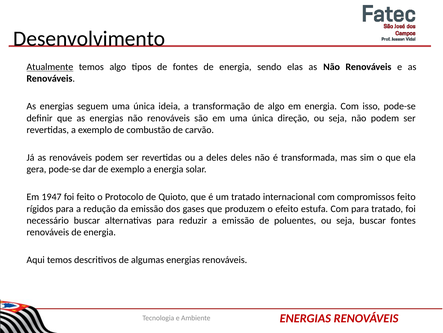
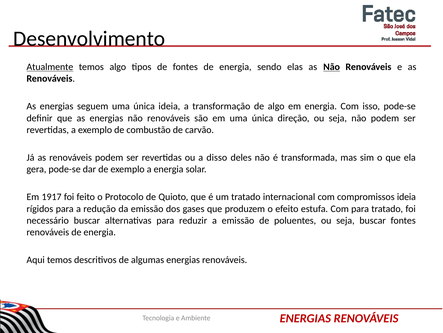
Não underline: none -> present (332, 67)
a deles: deles -> disso (217, 157)
1947: 1947 -> 1917 (52, 196)
compromissos feito: feito -> ideia (406, 196)
